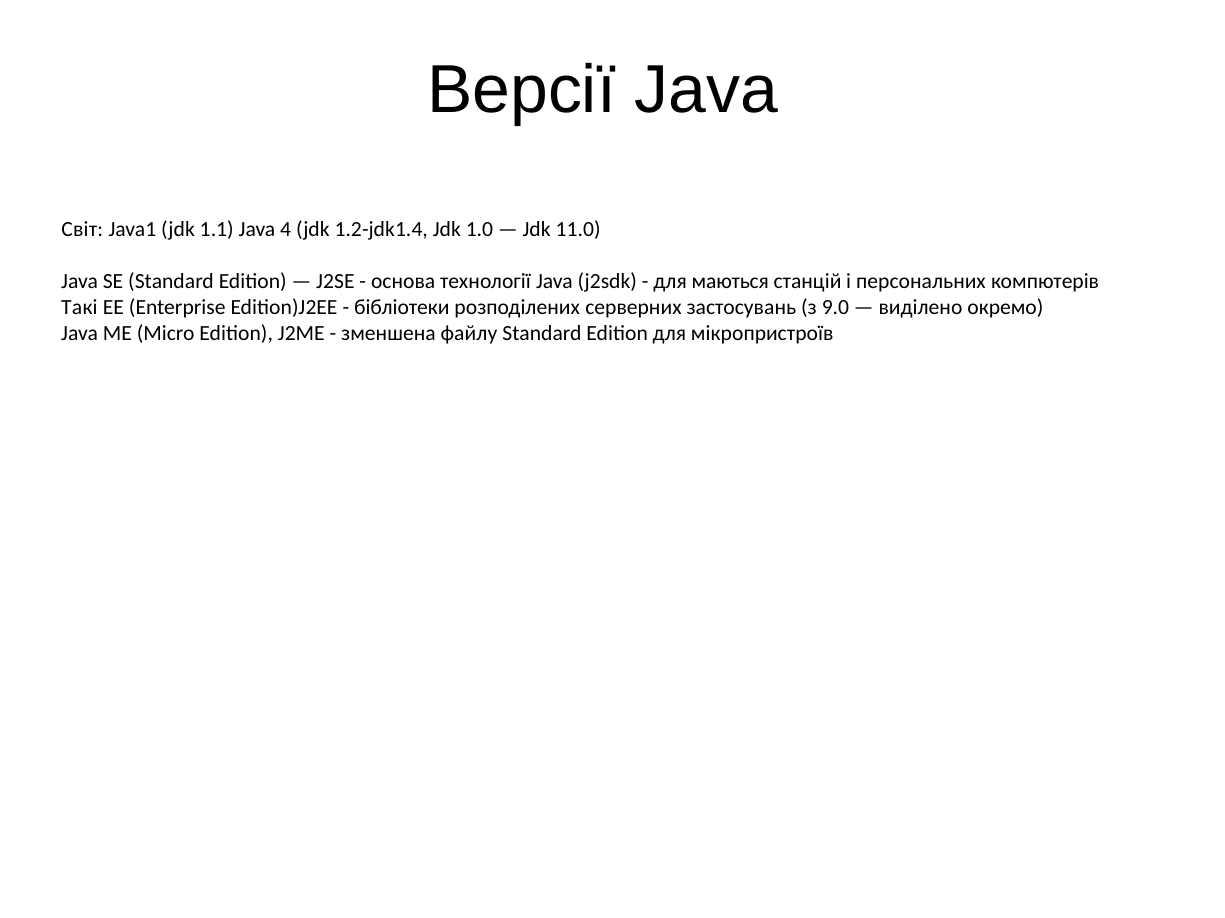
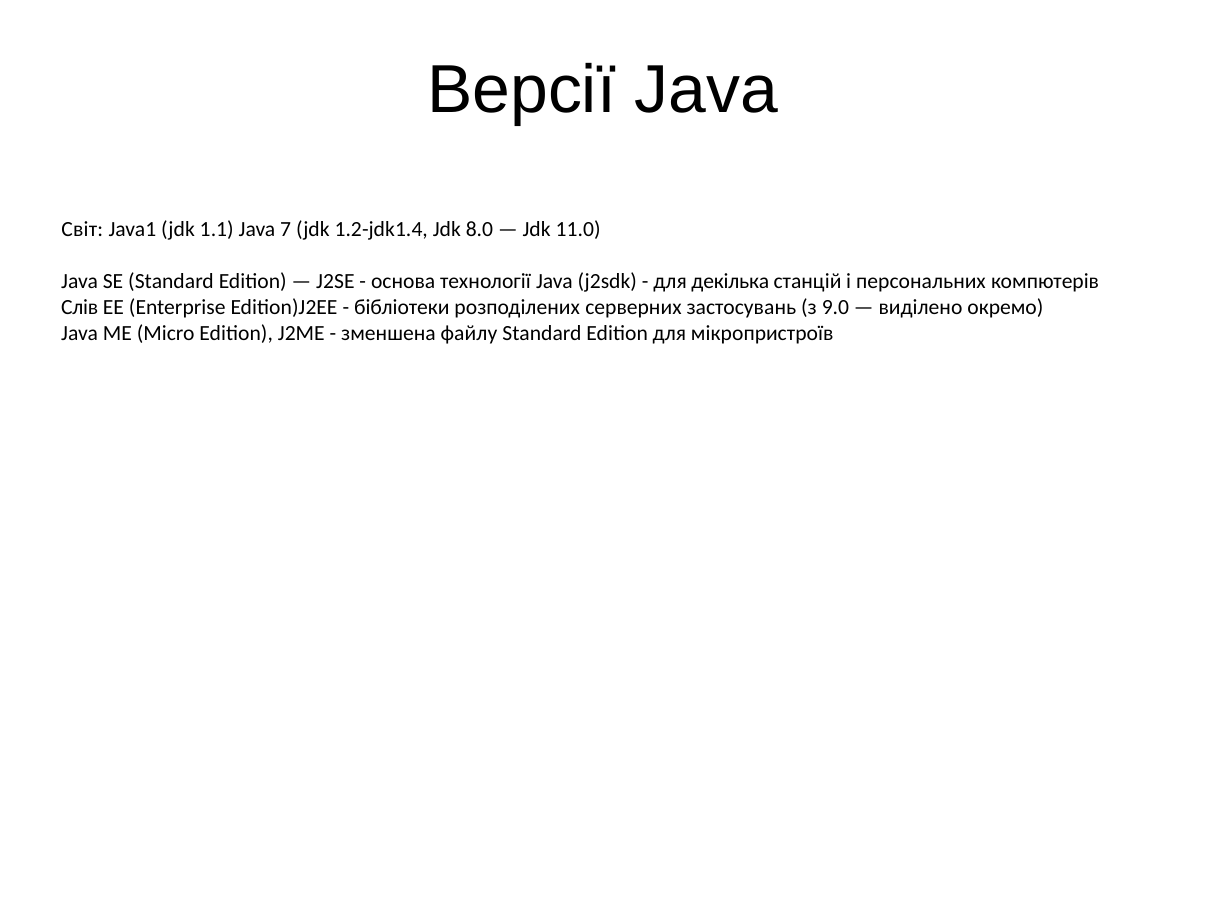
4: 4 -> 7 (286, 229)
1.0: 1.0 -> 8.0 (479, 229)
маються: маються -> декілька (730, 281)
Такі: Такі -> Слів (80, 307)
